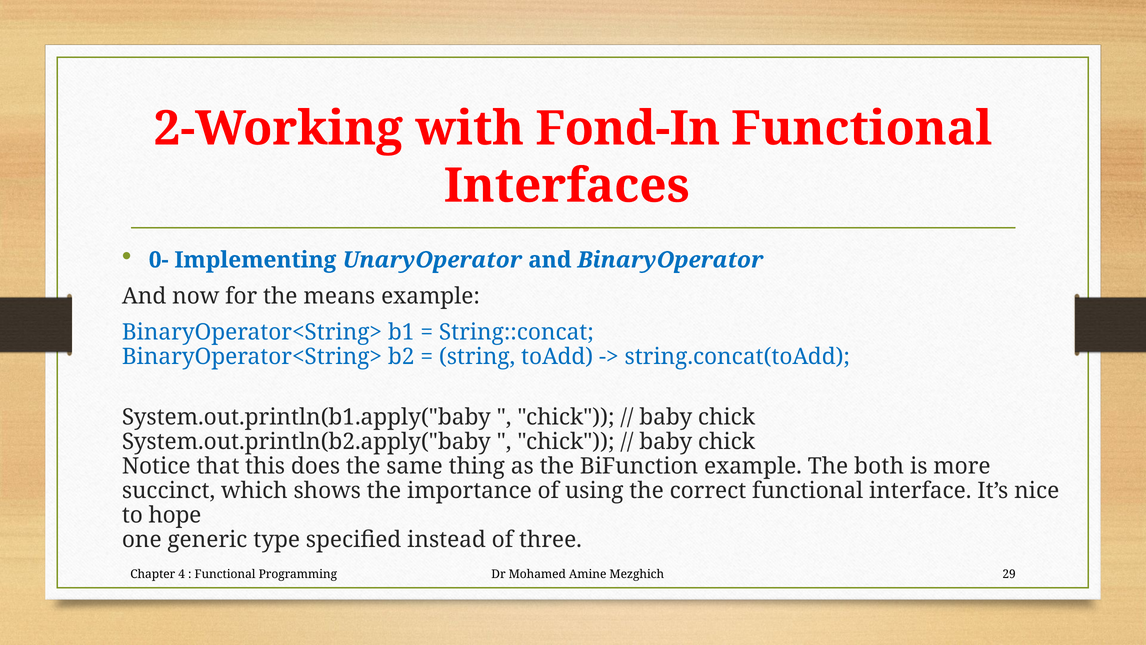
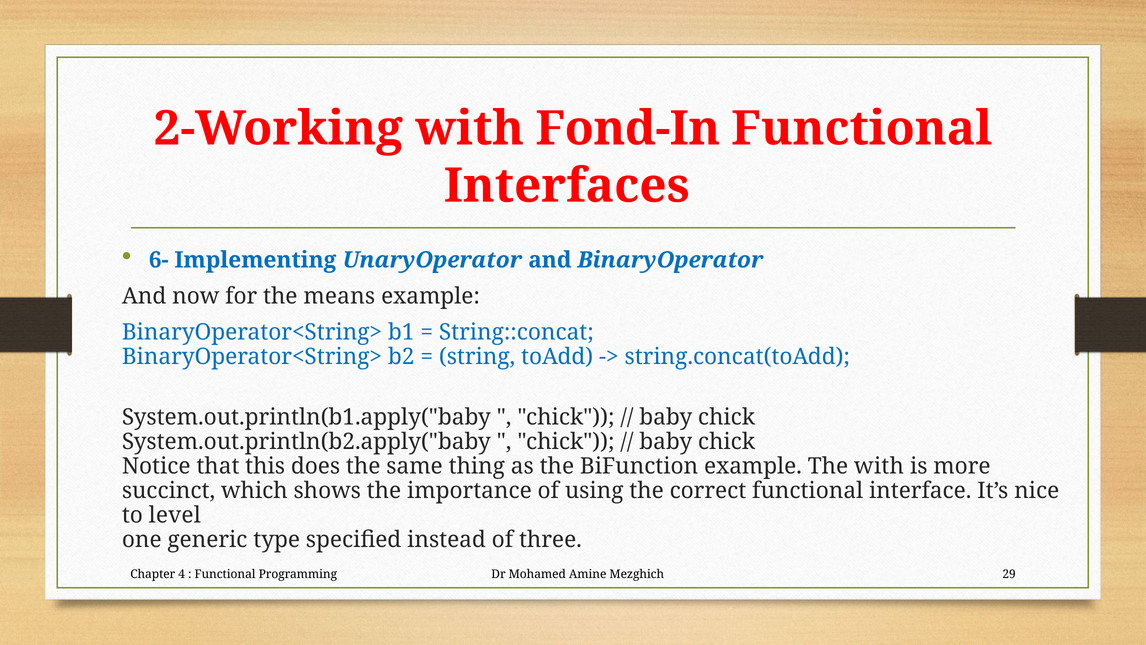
0-: 0- -> 6- (159, 260)
The both: both -> with (879, 466)
hope: hope -> level (175, 515)
